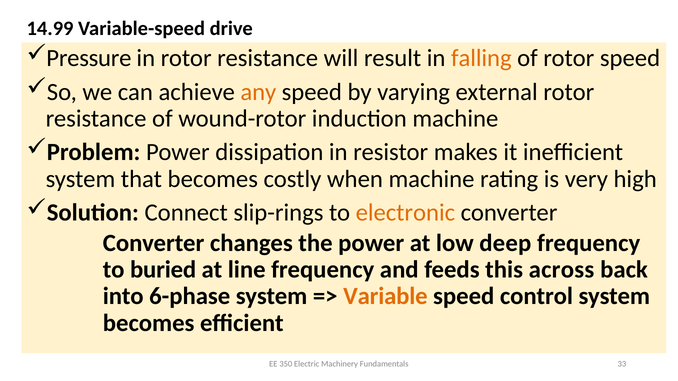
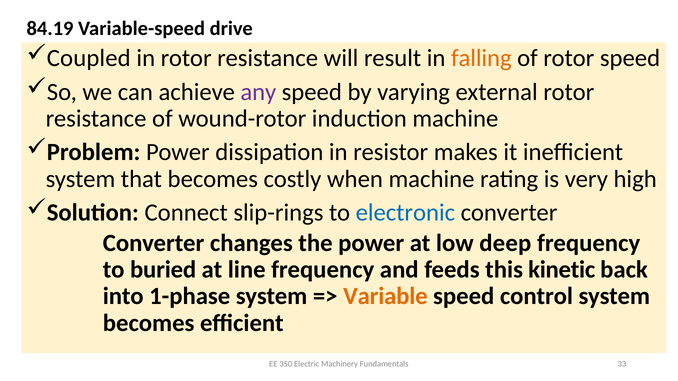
14.99: 14.99 -> 84.19 (50, 29)
Pressure: Pressure -> Coupled (89, 58)
any colour: orange -> purple (258, 92)
electronic colour: orange -> blue (405, 213)
across: across -> kinetic (562, 270)
6-phase: 6-phase -> 1-phase (190, 297)
